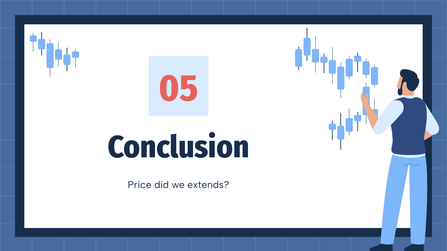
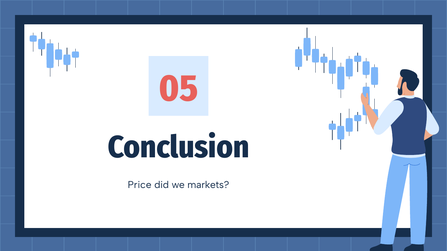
extends: extends -> markets (208, 185)
